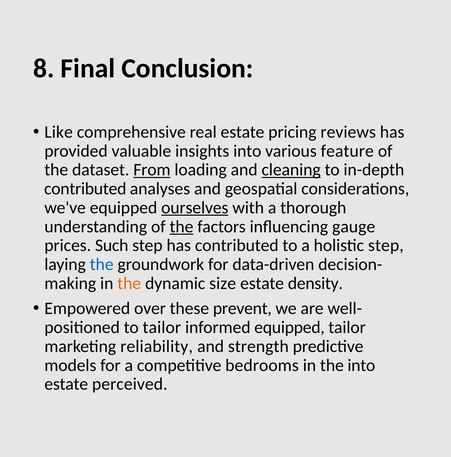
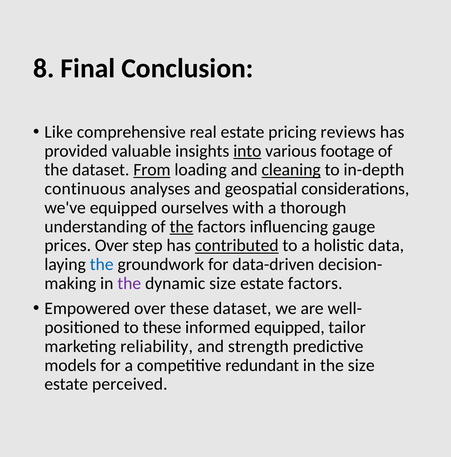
into underline: none -> present (247, 151)
feature: feature -> footage (347, 151)
contributed: contributed -> continuous (85, 189)
ourselves underline: present -> none (195, 208)
prices Such: Such -> Over (112, 246)
contributed underline: none -> present (237, 246)
holistic step: step -> data (386, 246)
the colour: orange -> purple (129, 284)
estate density: density -> factors (315, 284)
these prevent: prevent -> dataset (242, 309)
to tailor: tailor -> these (162, 328)
bedrooms: bedrooms -> redundant (262, 366)
the into: into -> size (361, 366)
